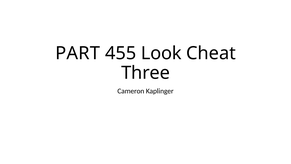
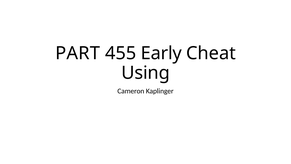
Look: Look -> Early (161, 53)
Three: Three -> Using (146, 73)
